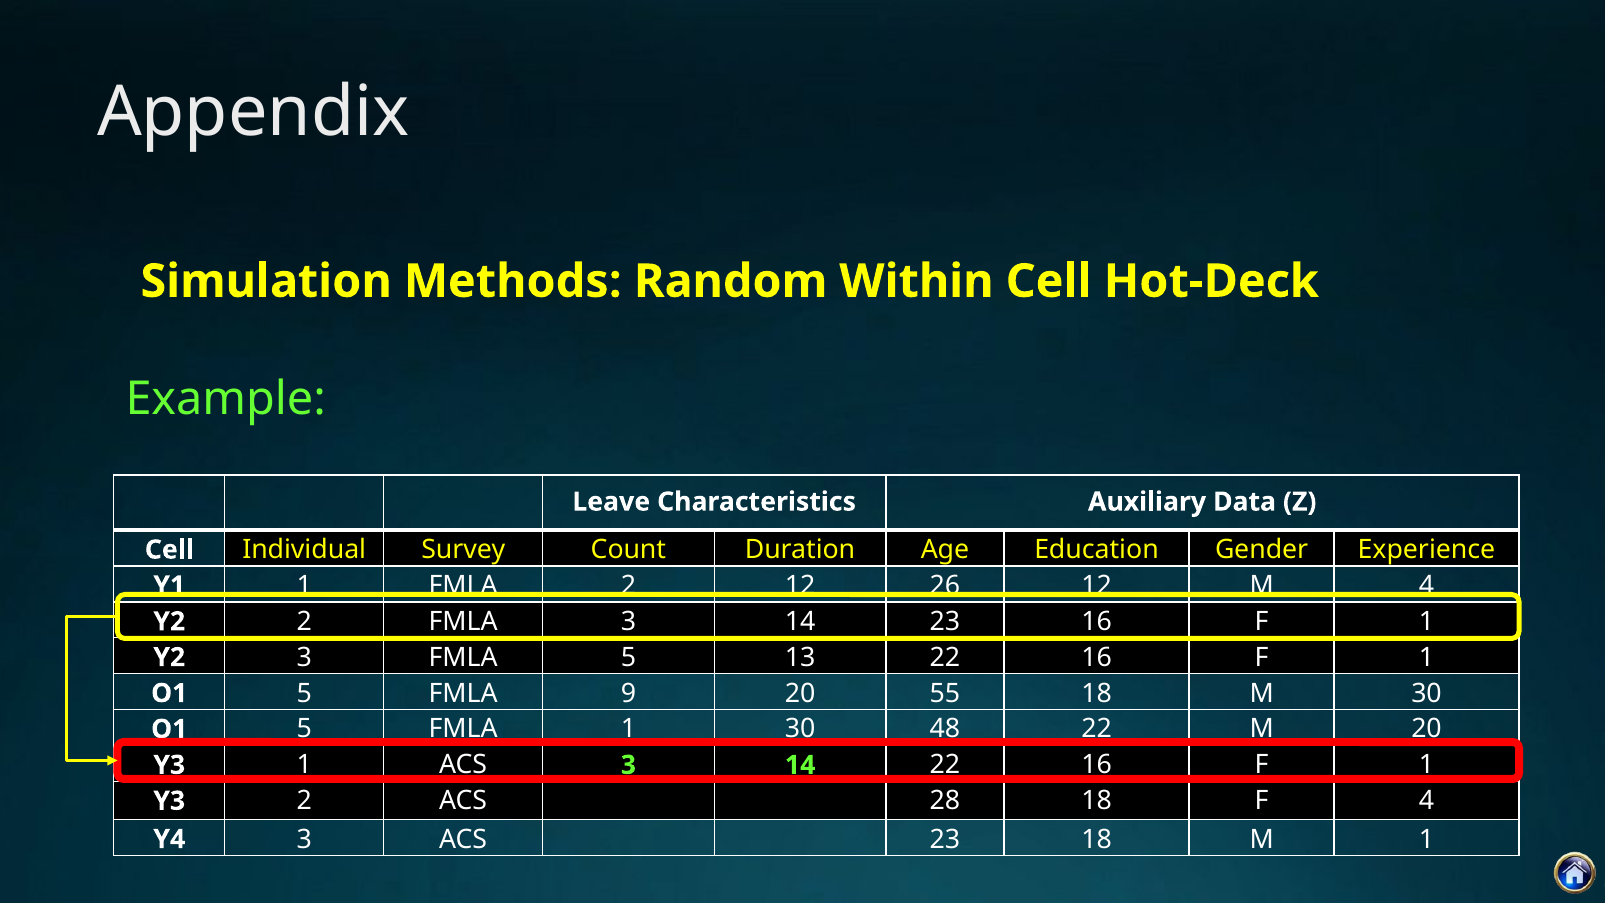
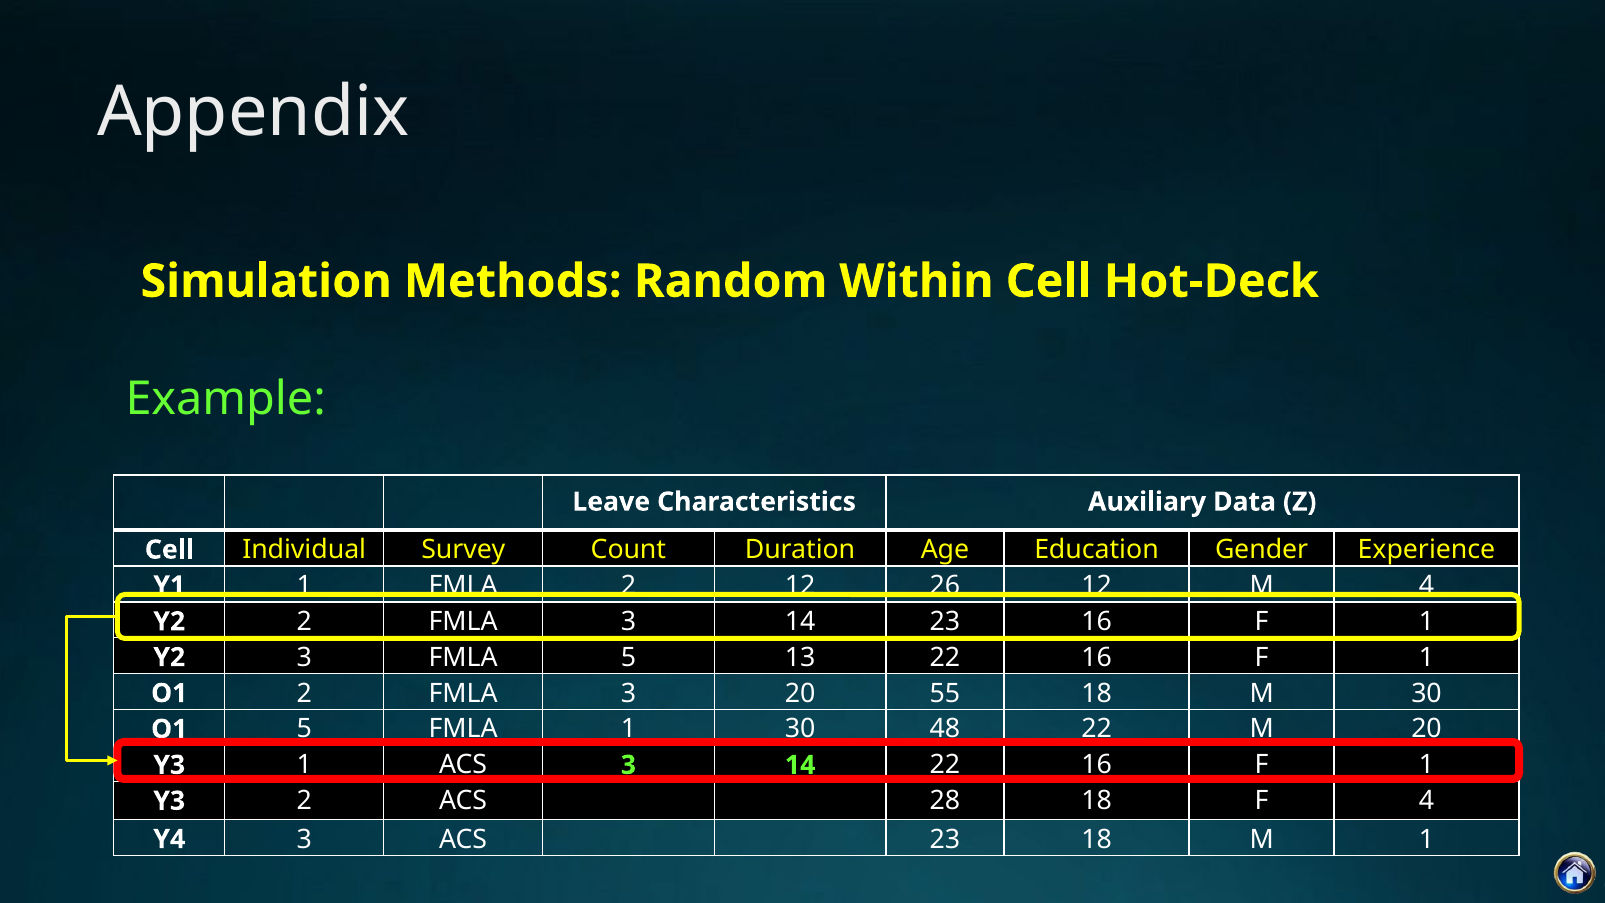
5: 5 -> 2 (304, 693)
9: 9 -> 3 (628, 693)
